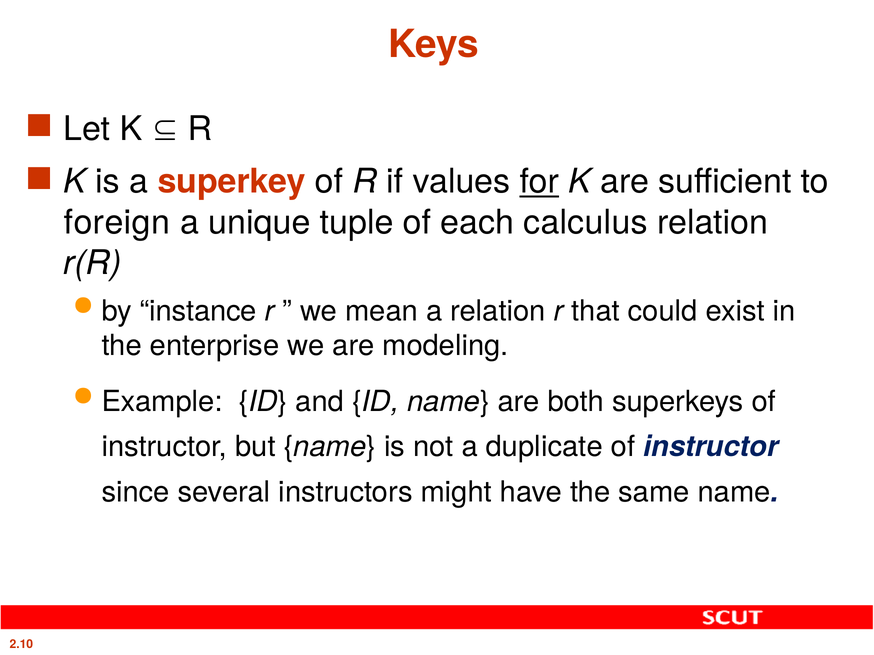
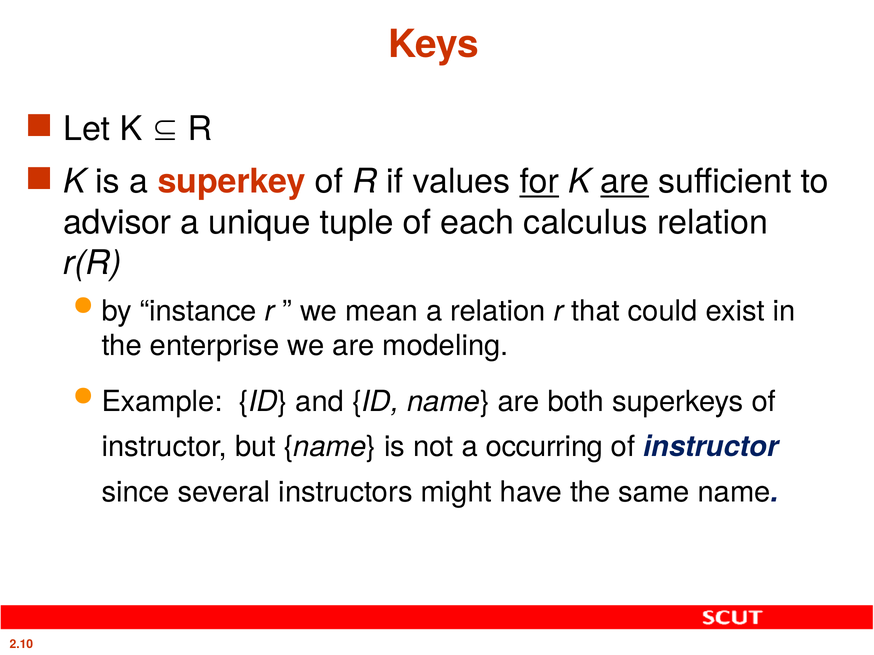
are underline: none -> present (625, 182)
foreign: foreign -> advisor (117, 223)
duplicate: duplicate -> occurring (544, 447)
